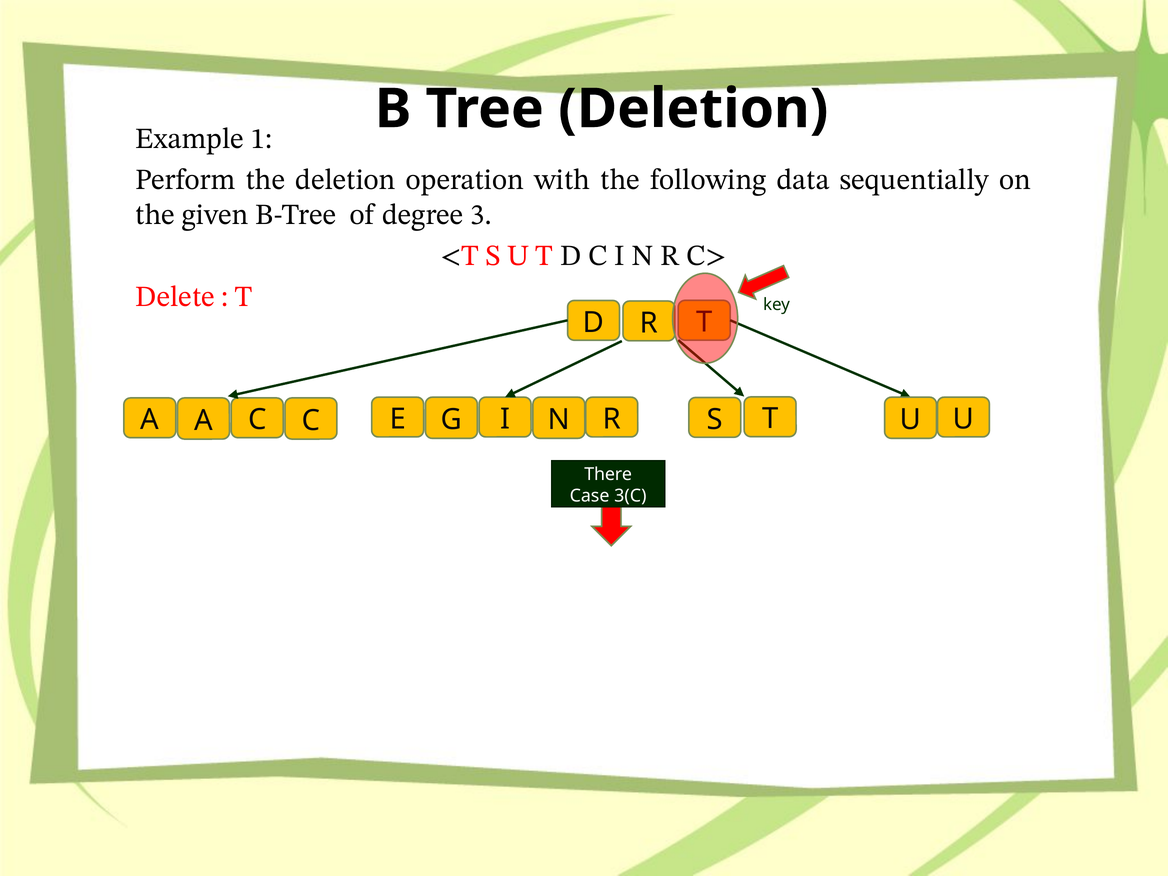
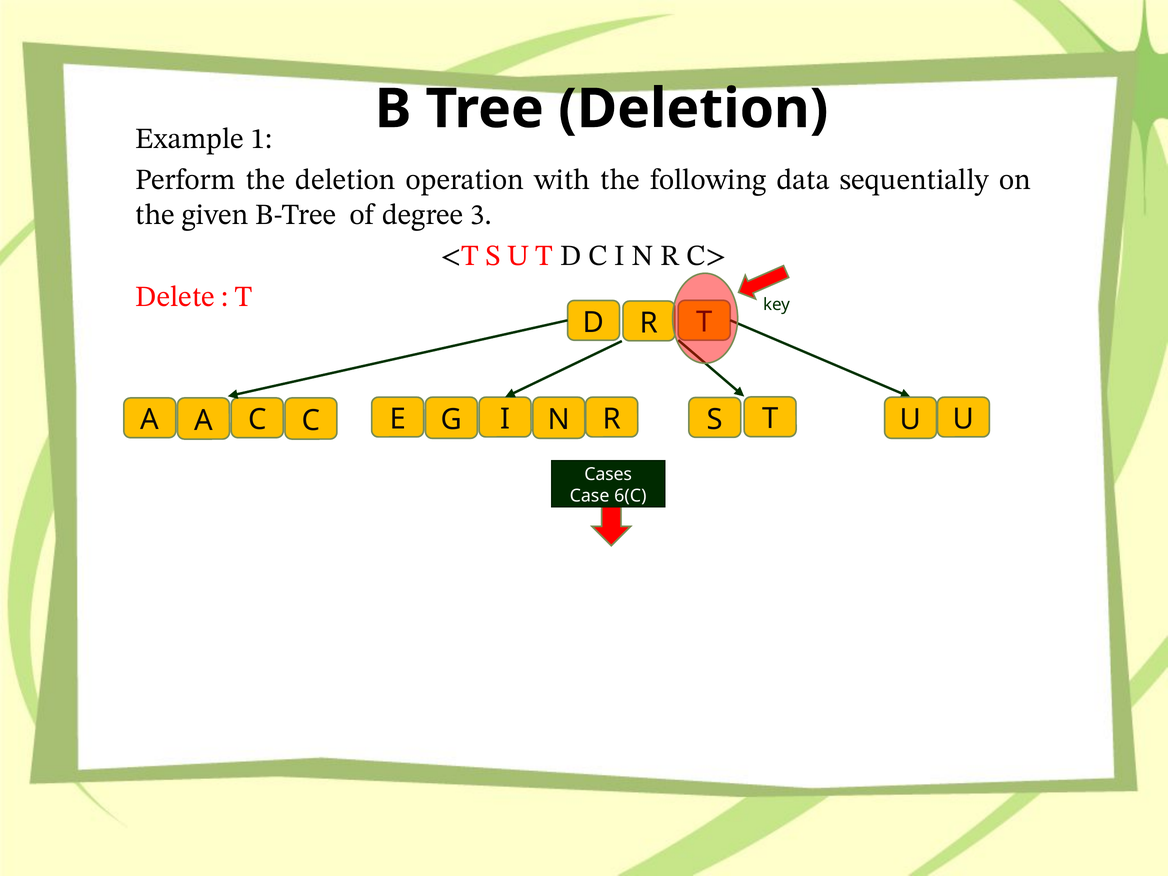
There: There -> Cases (608, 474)
3(C: 3(C -> 6(C (630, 496)
